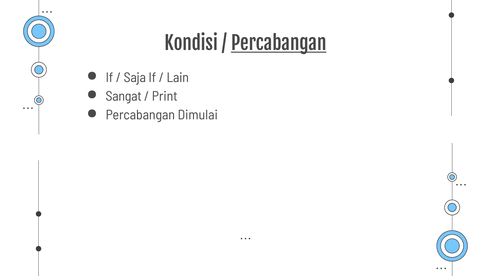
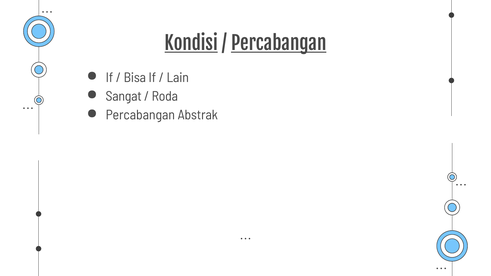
Kondisi underline: none -> present (191, 44)
Saja: Saja -> Bisa (135, 78)
Print: Print -> Roda (165, 96)
Dimulai: Dimulai -> Abstrak (198, 115)
